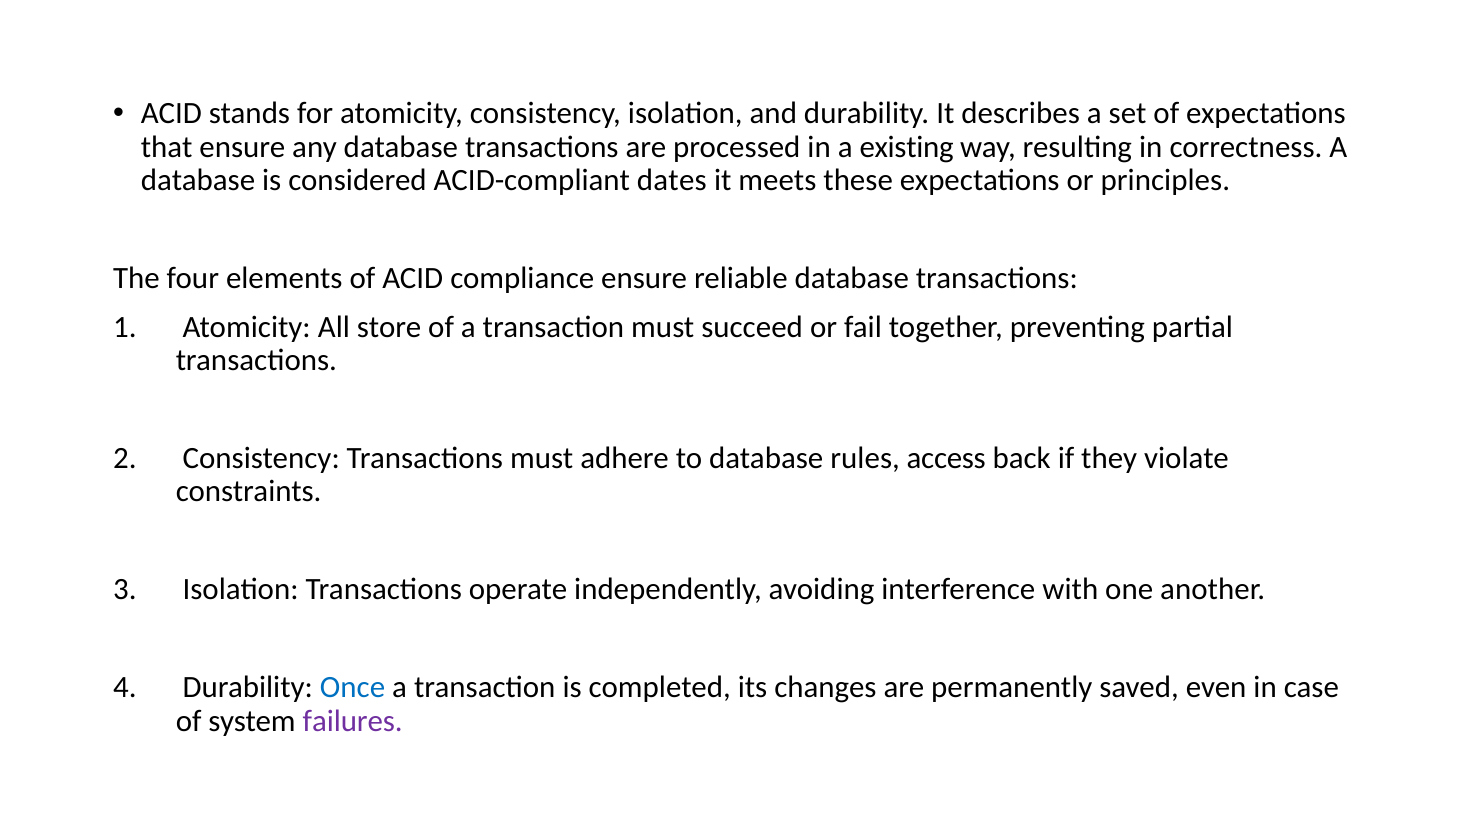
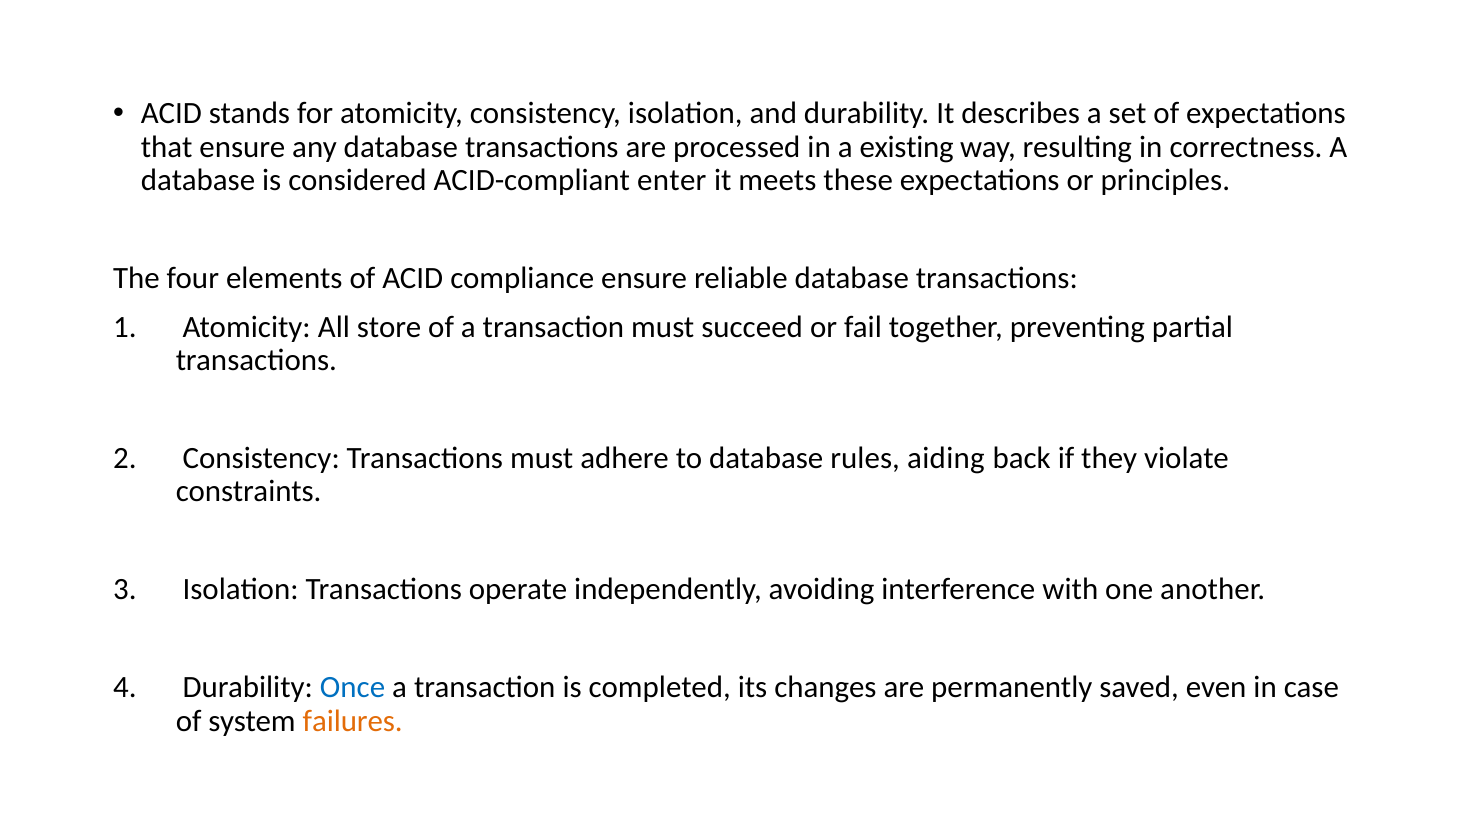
dates: dates -> enter (672, 180)
access: access -> aiding (946, 458)
failures colour: purple -> orange (353, 721)
